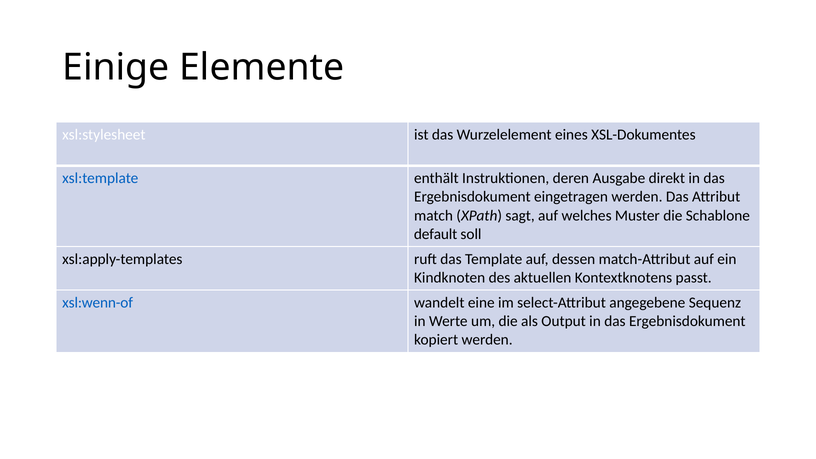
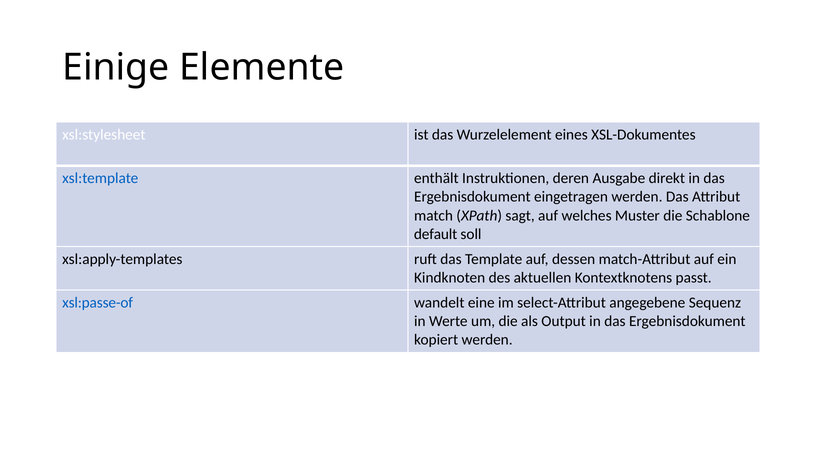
xsl:wenn-of: xsl:wenn-of -> xsl:passe-of (98, 303)
